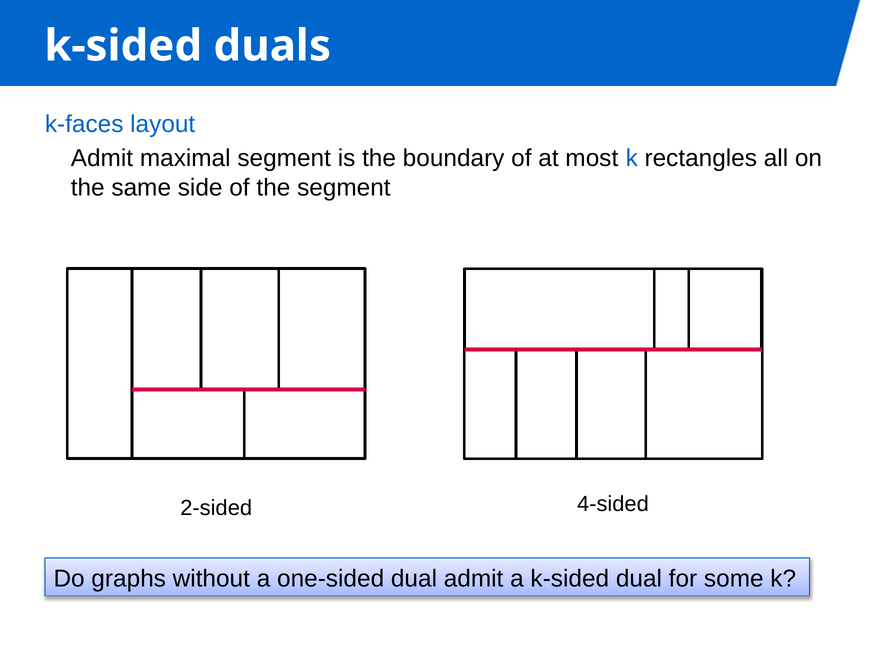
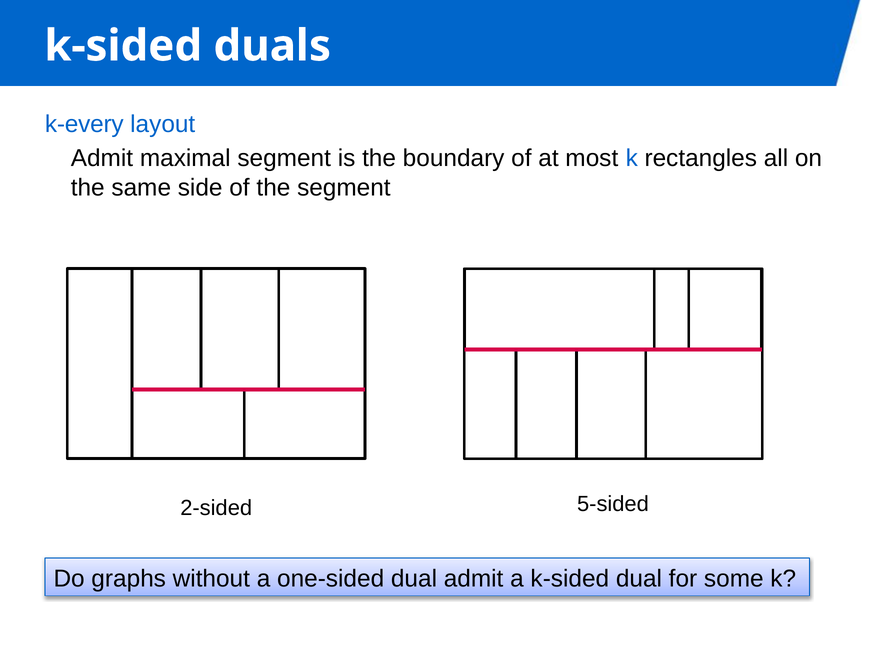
k-faces: k-faces -> k-every (84, 124)
4-sided: 4-sided -> 5-sided (613, 504)
